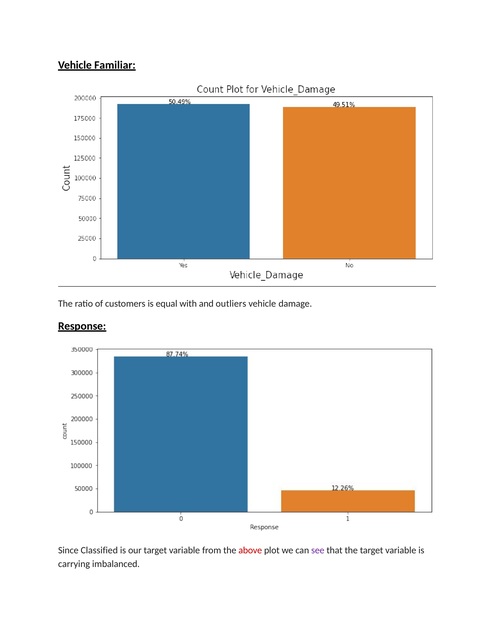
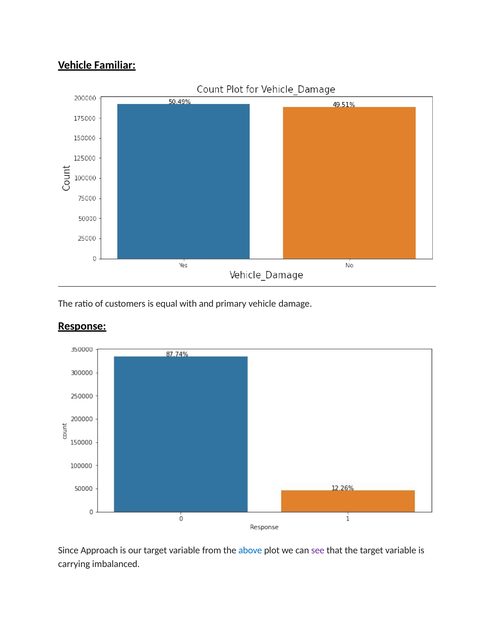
outliers: outliers -> primary (231, 304)
Classified: Classified -> Approach (99, 551)
above colour: red -> blue (250, 551)
